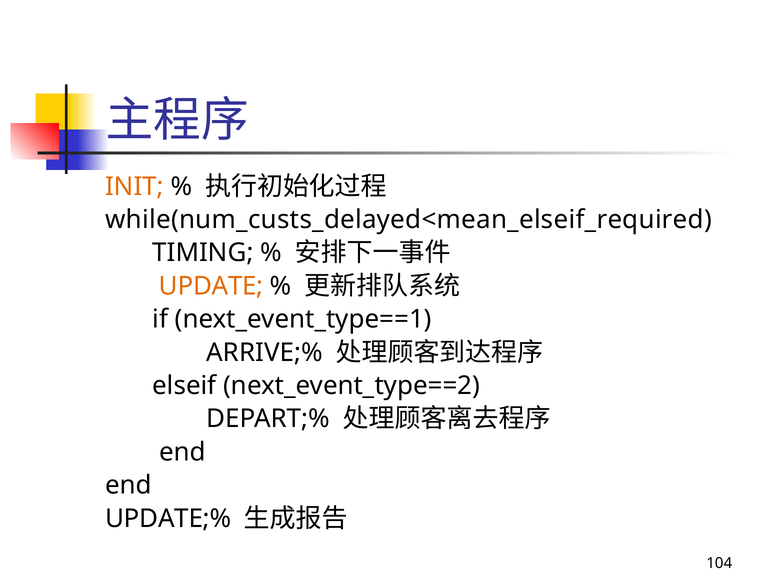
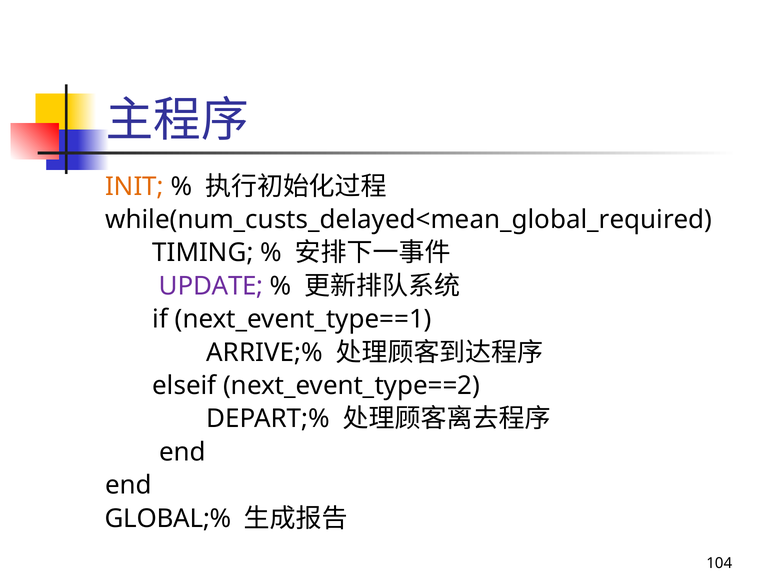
while(num_custs_delayed<mean_elseif_required: while(num_custs_delayed<mean_elseif_required -> while(num_custs_delayed<mean_global_required (409, 220)
UPDATE colour: orange -> purple (211, 286)
UPDATE;%: UPDATE;% -> GLOBAL;% (168, 519)
